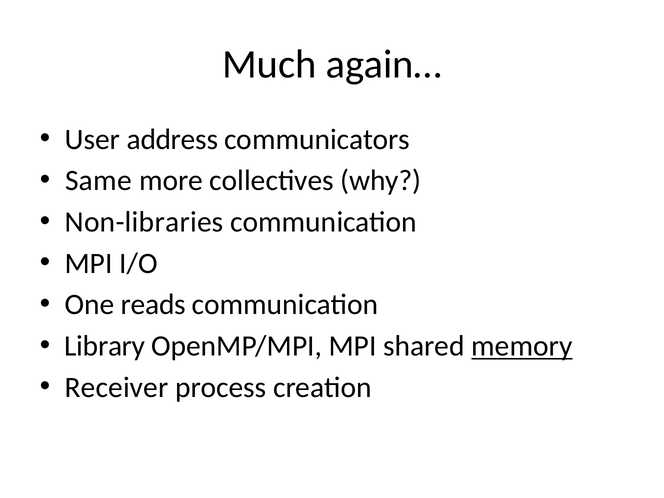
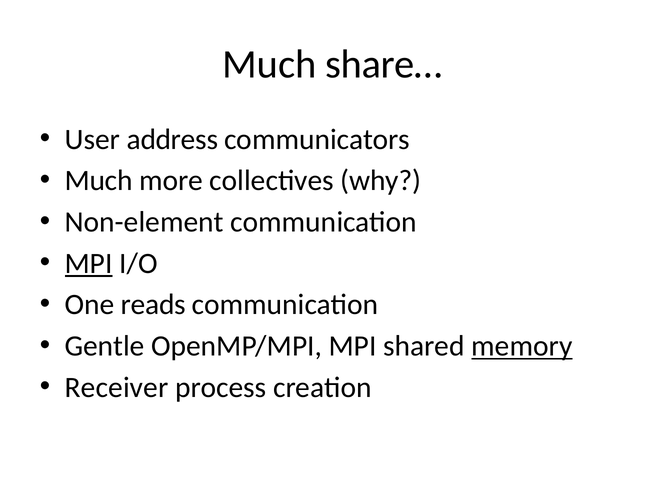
again…: again… -> share… (384, 64)
Same: Same -> Much (99, 181)
Non-libraries: Non-libraries -> Non-element (144, 222)
MPI underline: none -> present (89, 263)
Library: Library -> Gentle (105, 346)
